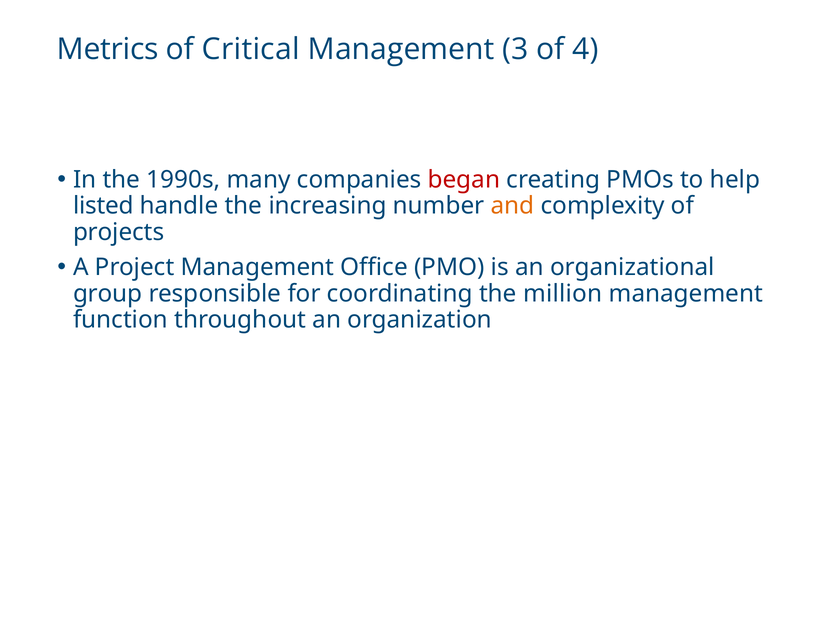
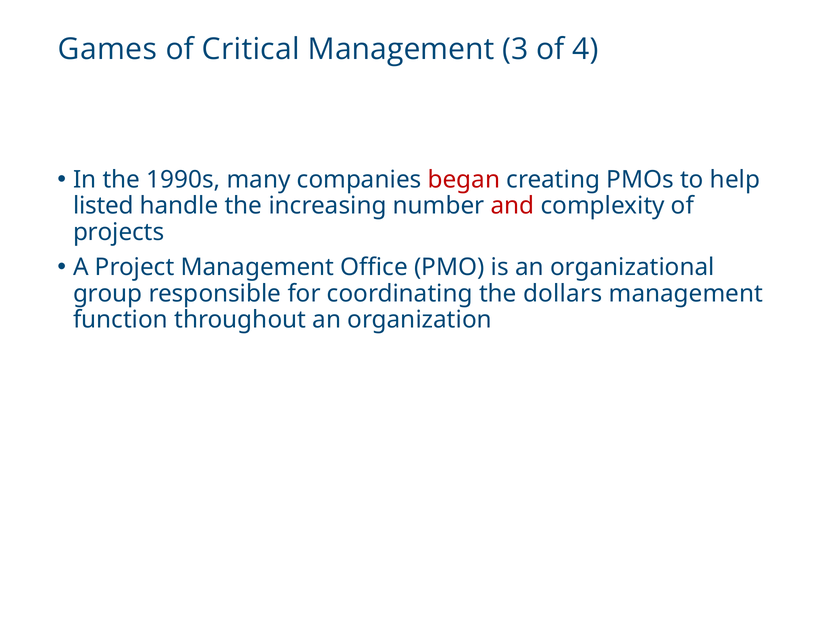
Metrics: Metrics -> Games (107, 49)
and colour: orange -> red (513, 206)
million: million -> dollars (563, 294)
